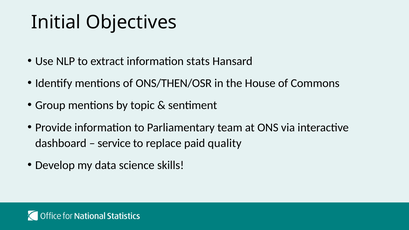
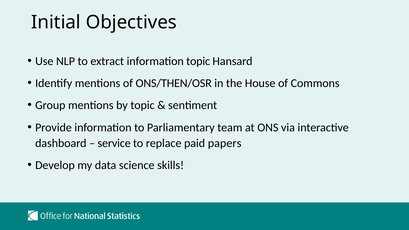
information stats: stats -> topic (198, 61)
quality: quality -> papers (225, 143)
